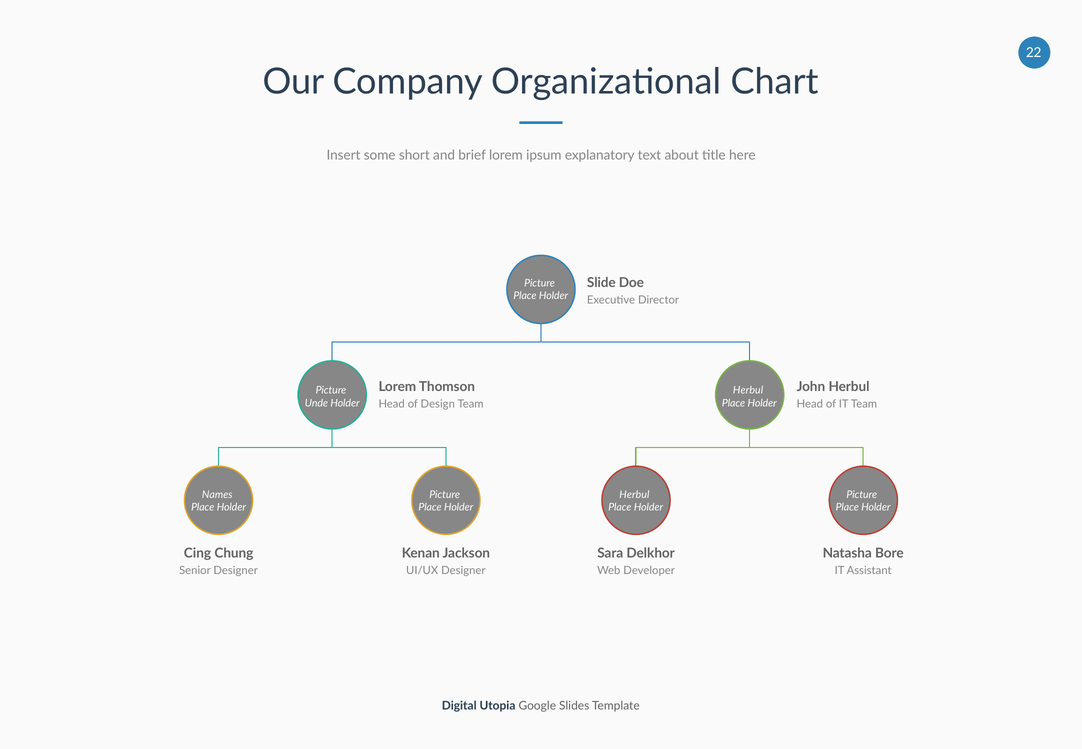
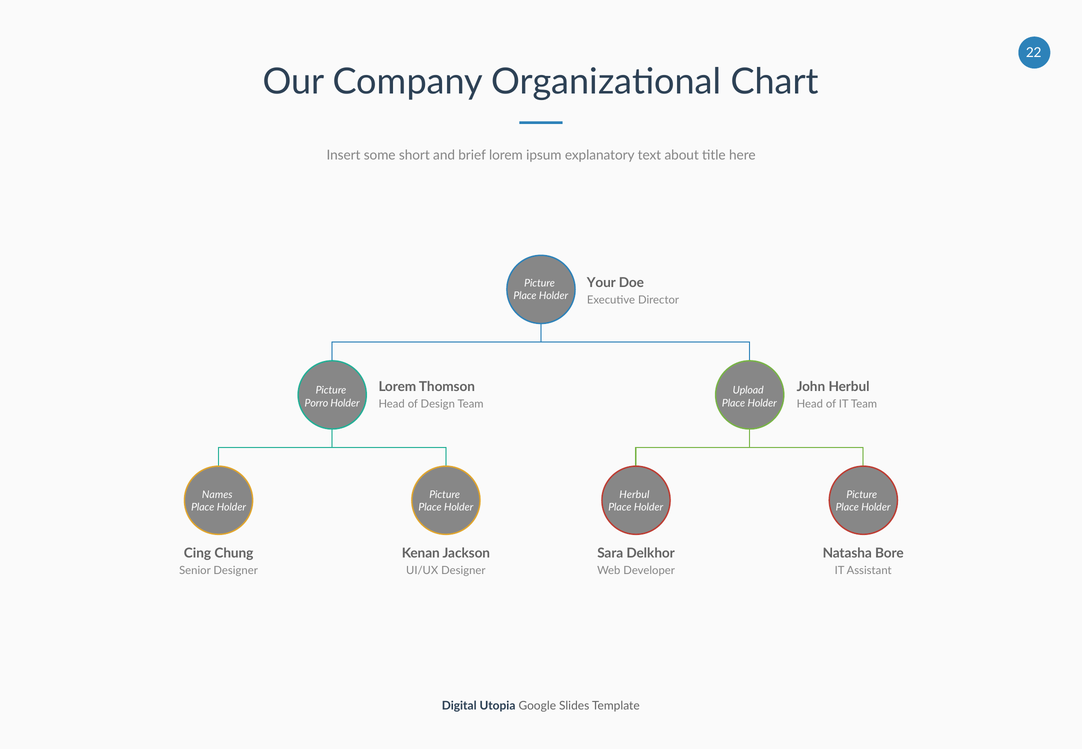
Slide: Slide -> Your (601, 283)
Herbul: Herbul -> Upload (748, 390)
Unde: Unde -> Porro (316, 403)
